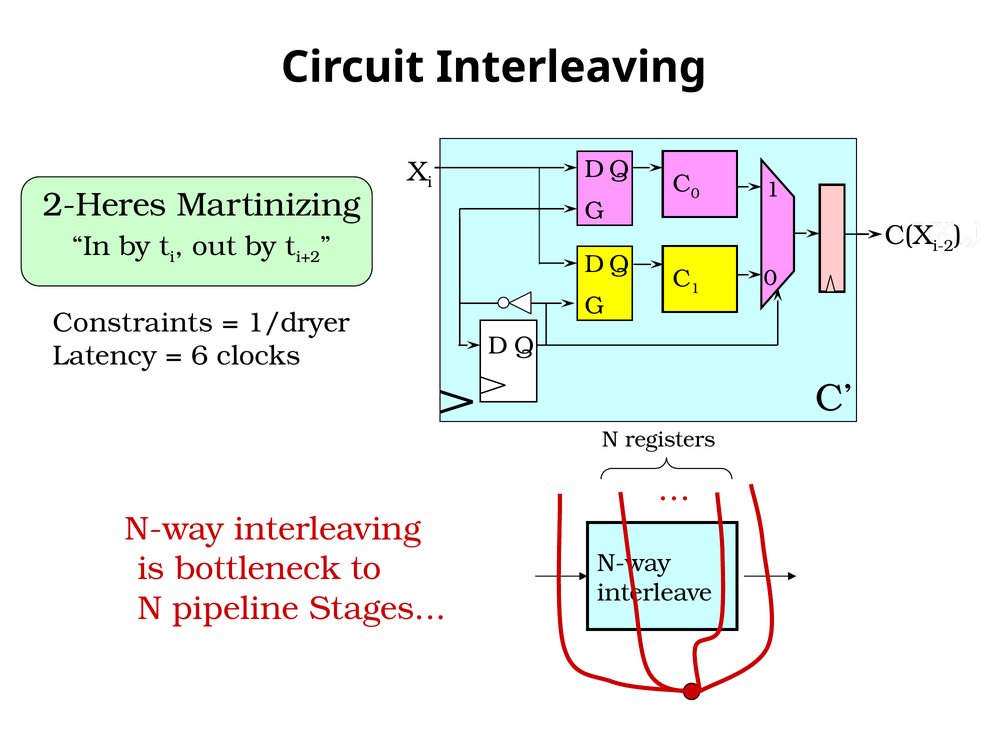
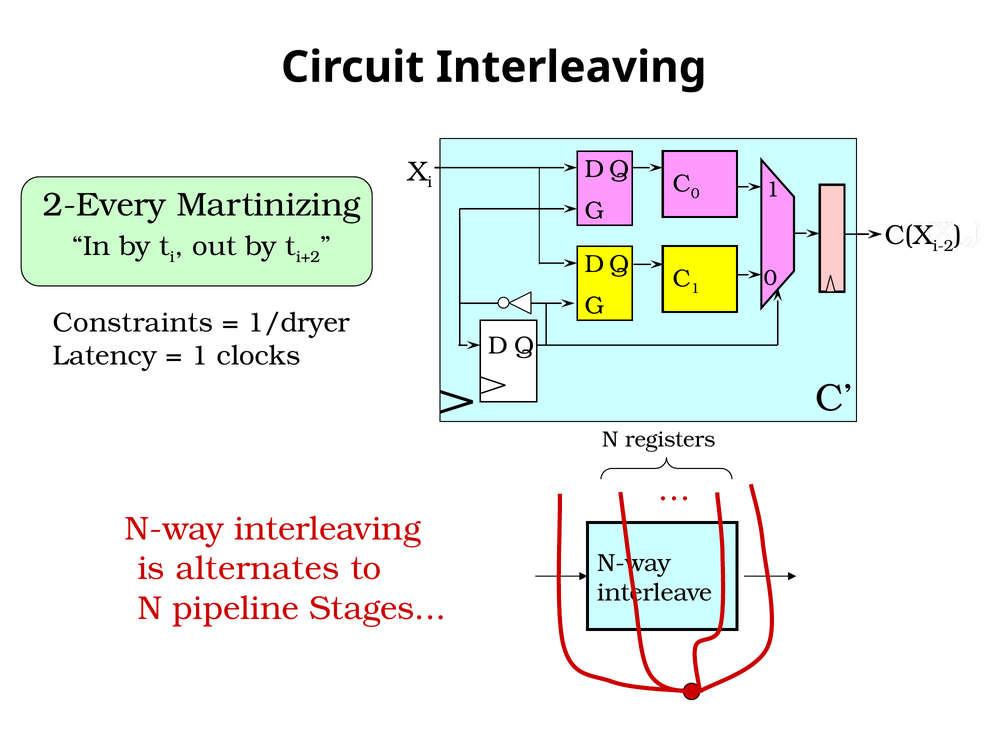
2-Heres: 2-Heres -> 2-Every (104, 205)
6: 6 -> 1 (200, 356)
bottleneck: bottleneck -> alternates (258, 569)
